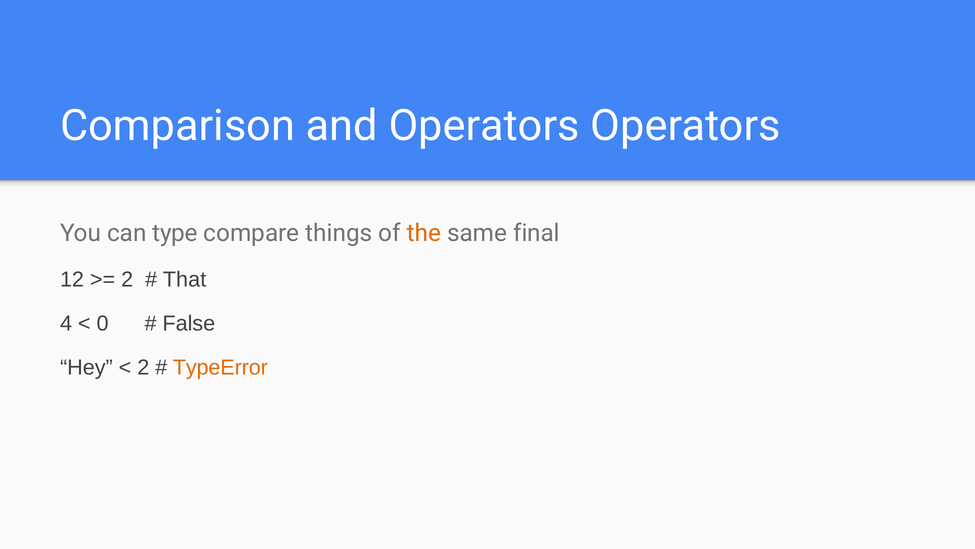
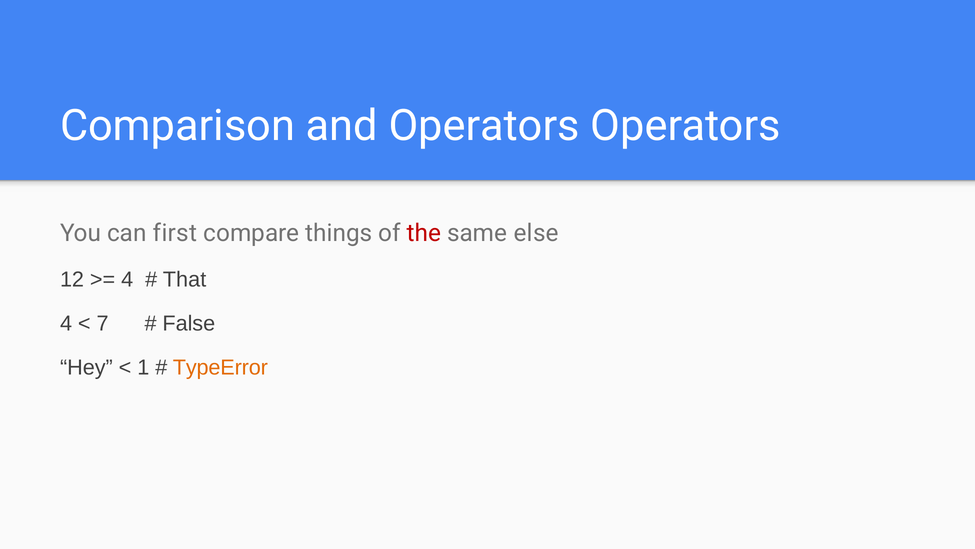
type: type -> first (175, 233)
the colour: orange -> red (424, 233)
final: final -> else (536, 233)
2: 2 -> 4 (127, 279)
0: 0 -> 7 (103, 323)
2: 2 -> 1 (143, 367)
